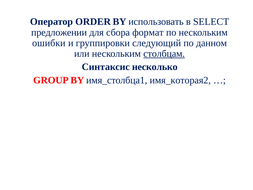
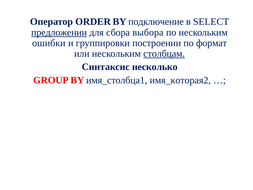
использовать: использовать -> подключение (156, 22)
предложении underline: none -> present (59, 32)
формат: формат -> выбора (148, 32)
следующий: следующий -> построении (157, 43)
данном: данном -> формат (212, 43)
